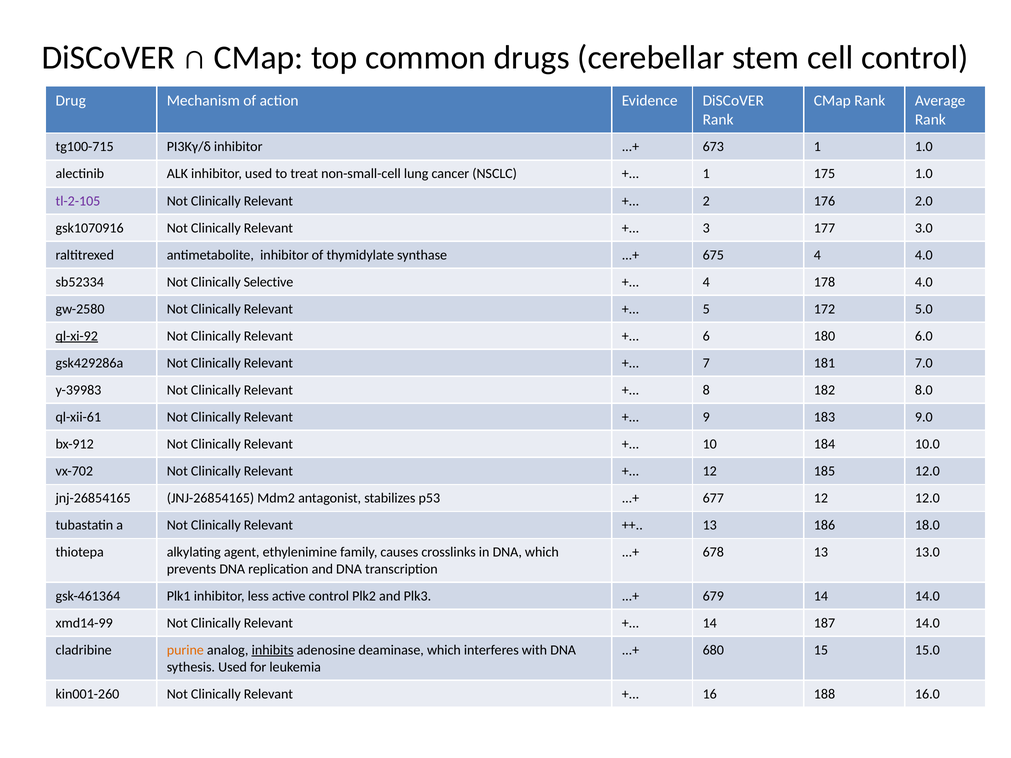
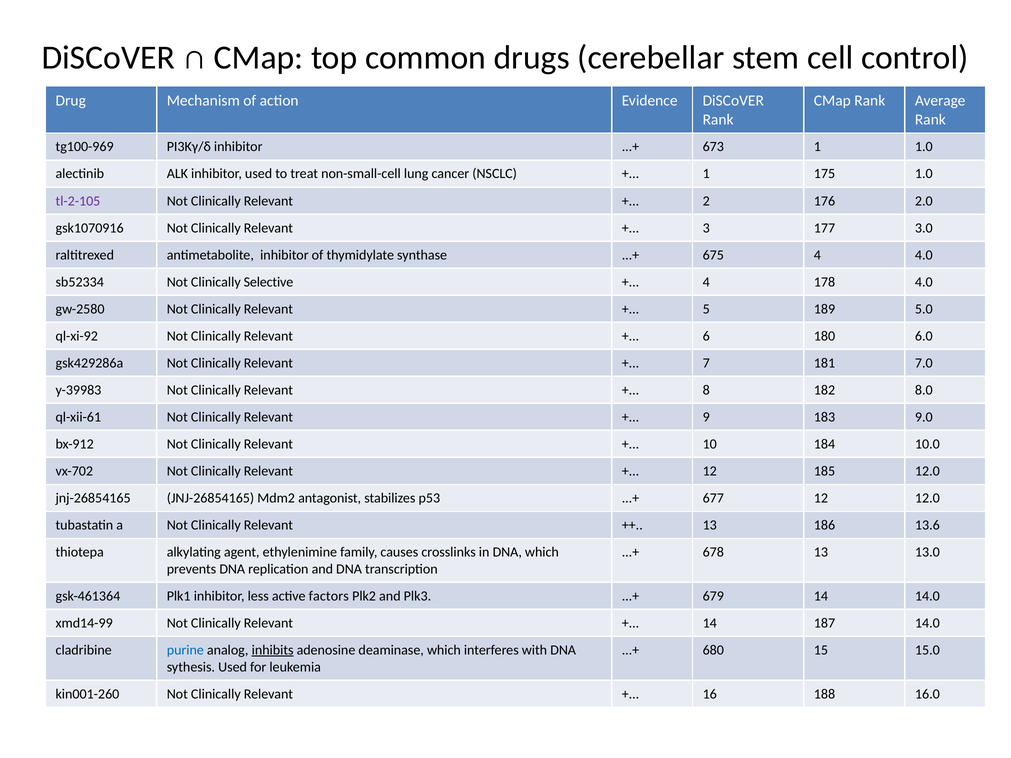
tg100-715: tg100-715 -> tg100-969 (85, 147)
172: 172 -> 189 (825, 309)
ql-xi-92 underline: present -> none (77, 336)
18.0: 18.0 -> 13.6 (927, 525)
active control: control -> factors (329, 596)
purine colour: orange -> blue (185, 650)
